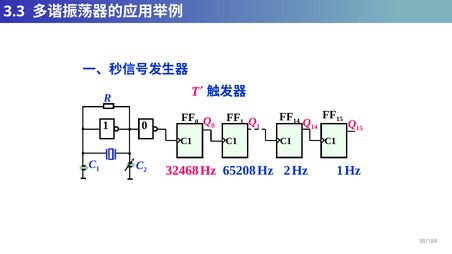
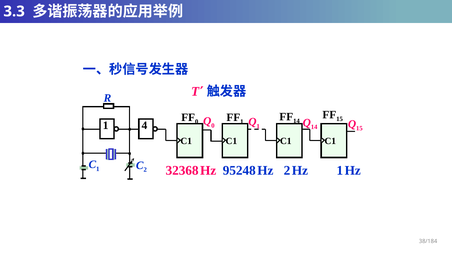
1 0: 0 -> 4 (144, 126)
32468: 32468 -> 32368 (182, 171)
65208: 65208 -> 95248 (239, 171)
